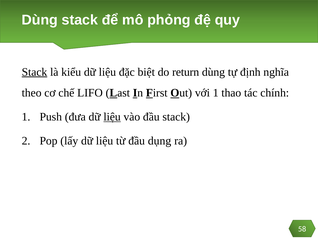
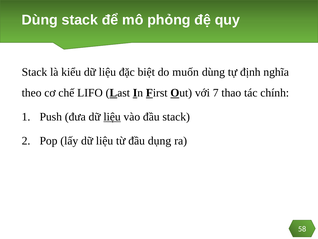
Stack underline: present -> none (34, 72)
return: return -> muốn (186, 72)
với 1: 1 -> 7 (216, 93)
